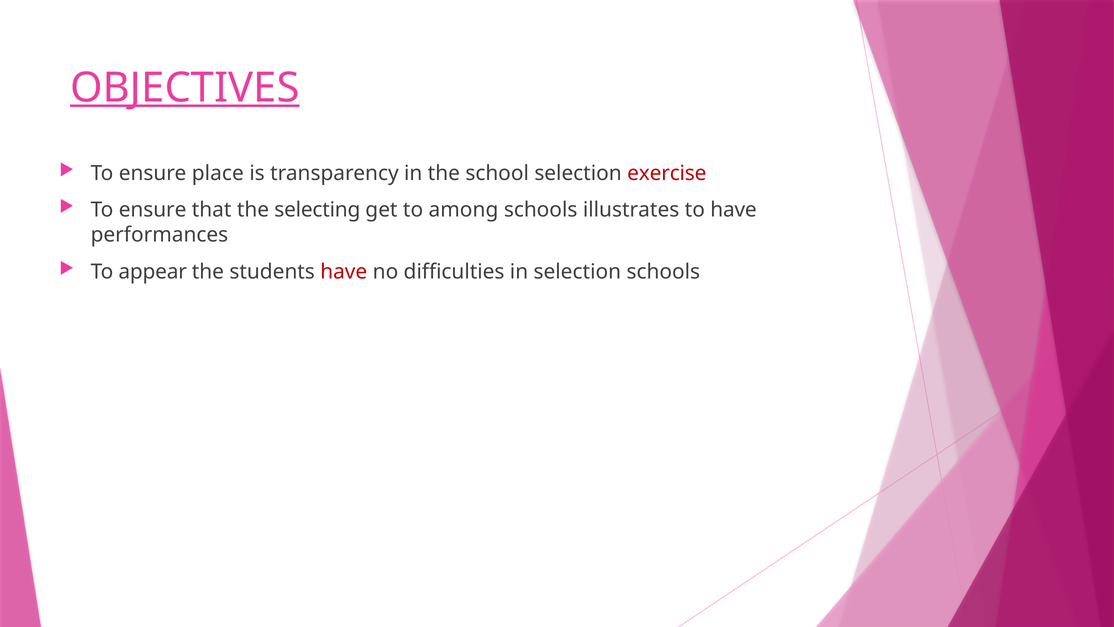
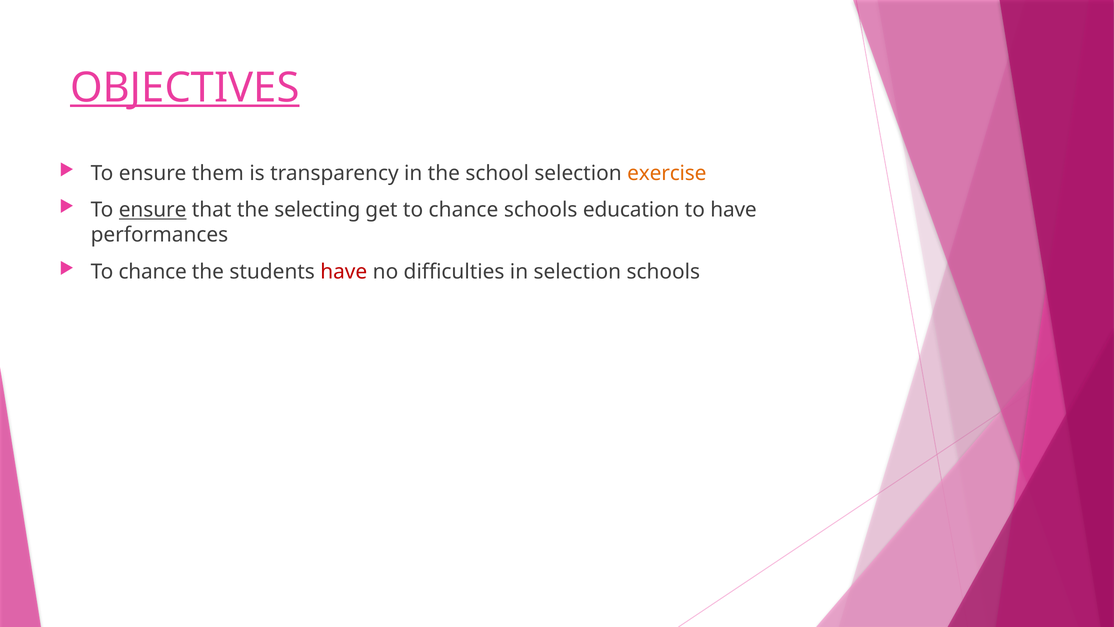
place: place -> them (218, 173)
exercise colour: red -> orange (667, 173)
ensure underline: none -> present (153, 210)
get to among: among -> chance (463, 210)
illustrates: illustrates -> education (631, 210)
appear: appear -> chance (153, 272)
